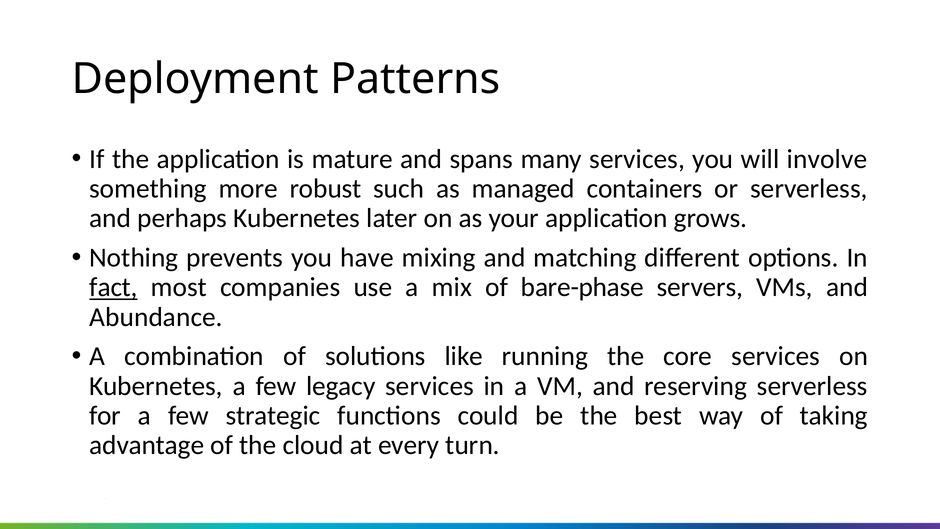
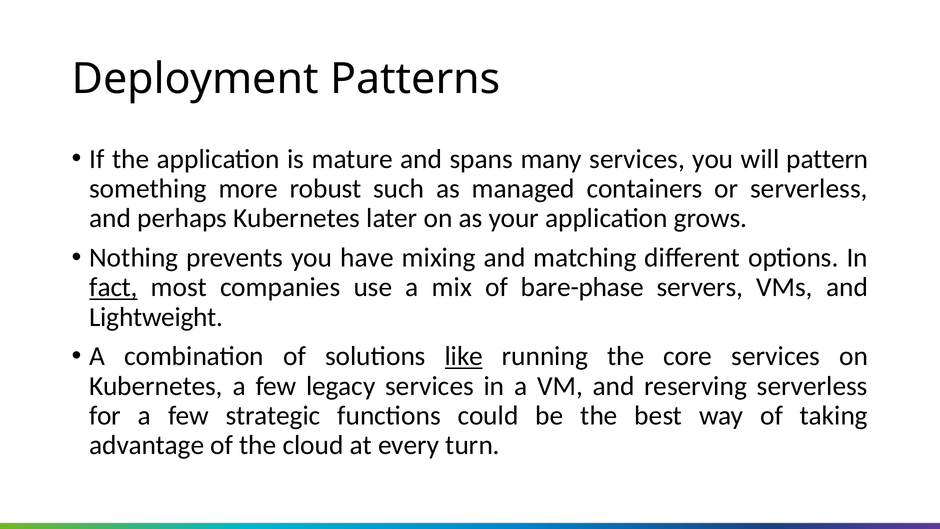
involve: involve -> pattern (827, 159)
Abundance: Abundance -> Lightweight (156, 317)
like underline: none -> present (464, 356)
